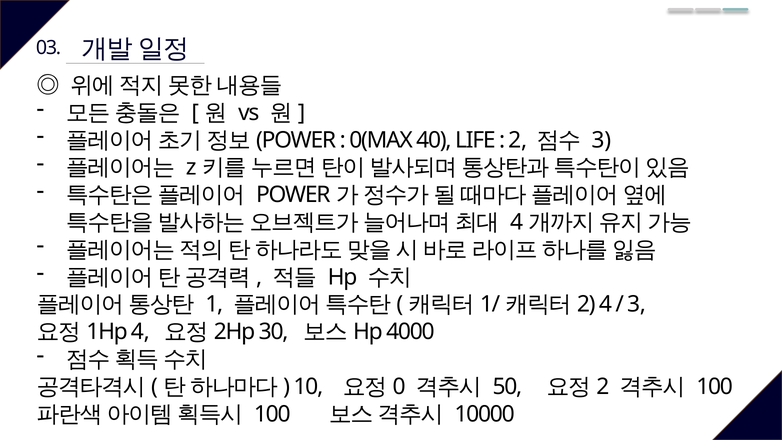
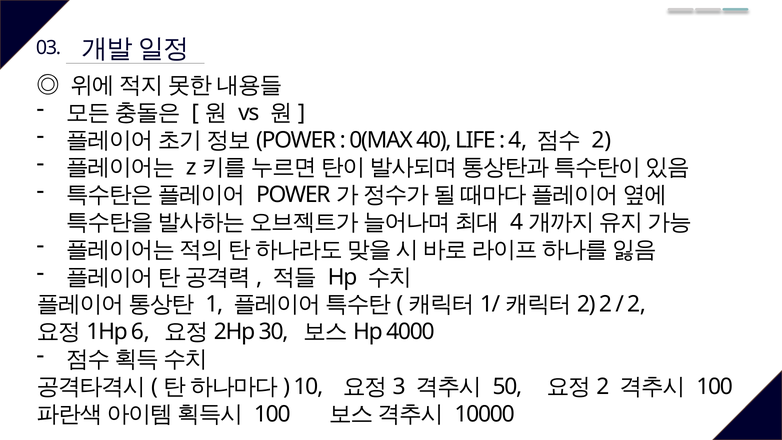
2: 2 -> 4 (518, 140)
3: 3 -> 2 (601, 140)
4: 4 -> 2 (605, 304)
3: 3 -> 2 (636, 304)
4: 4 -> 6 (140, 332)
0: 0 -> 3 (399, 386)
